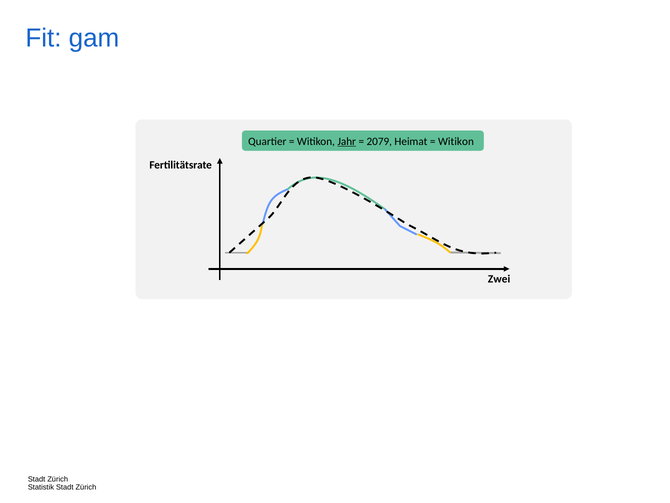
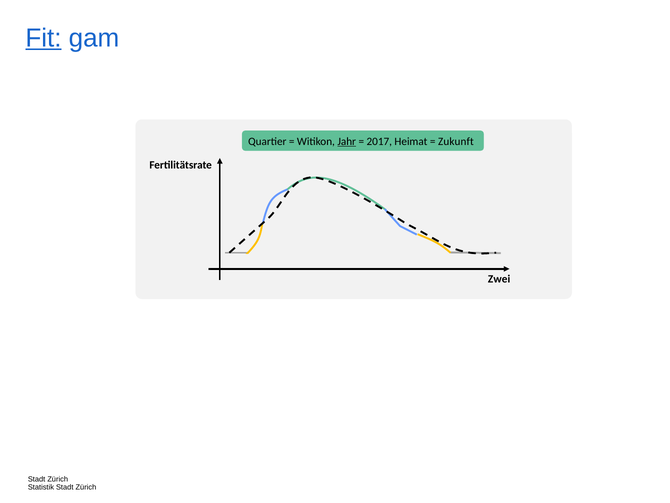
Fit underline: none -> present (43, 38)
2079: 2079 -> 2017 (379, 141)
Witikon: Witikon -> Zukunft (456, 141)
